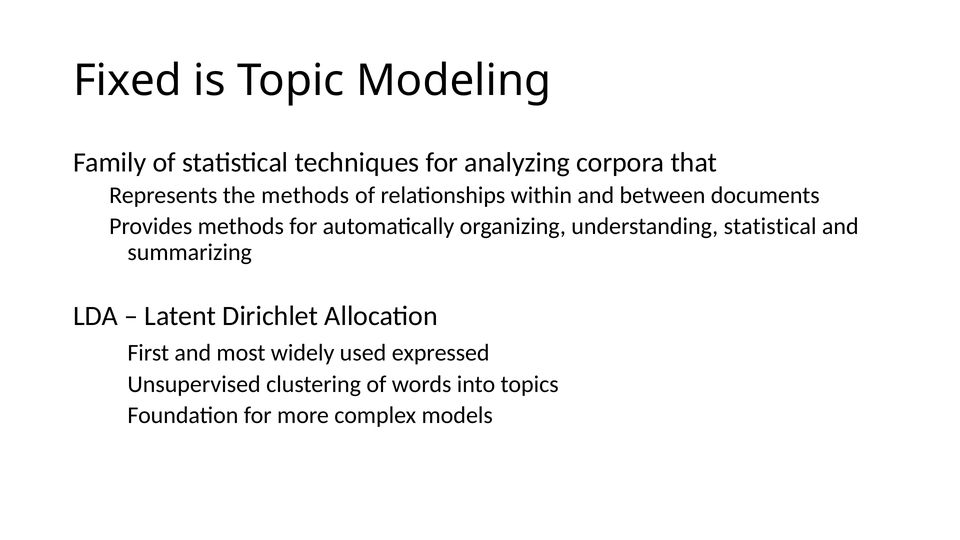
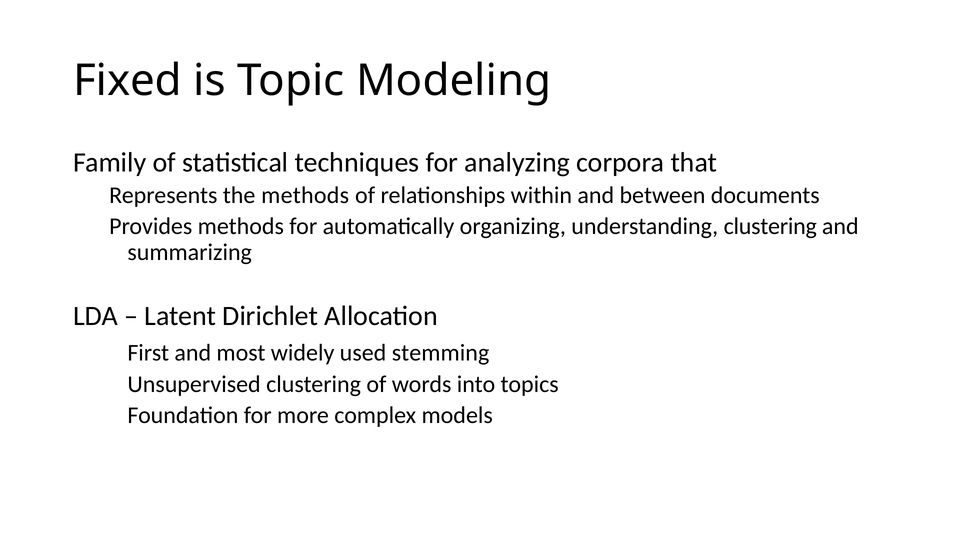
understanding statistical: statistical -> clustering (770, 226)
expressed: expressed -> stemming (441, 353)
